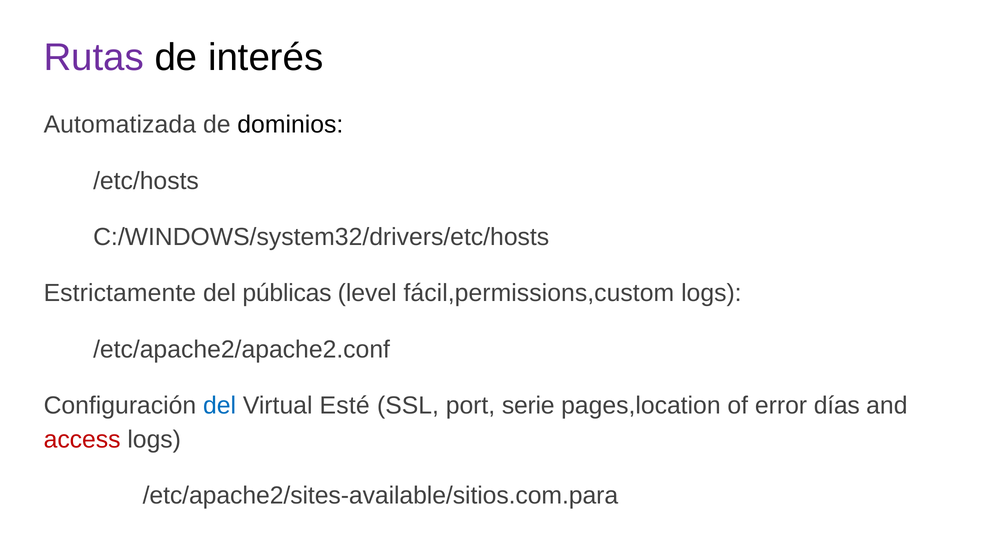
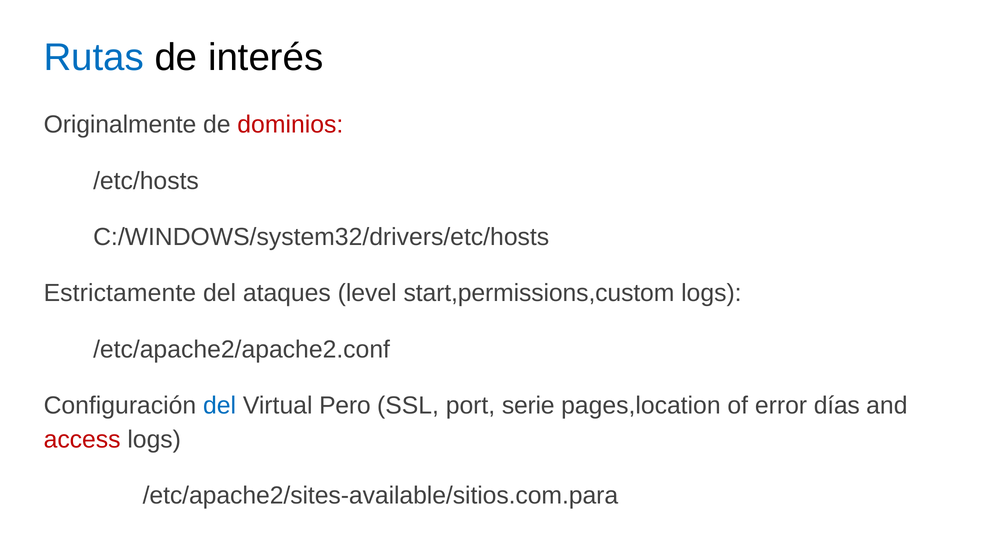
Rutas colour: purple -> blue (94, 58)
Automatizada: Automatizada -> Originalmente (120, 125)
dominios colour: black -> red (290, 125)
públicas: públicas -> ataques (287, 293)
fácil,permissions,custom: fácil,permissions,custom -> start,permissions,custom (539, 293)
Esté: Esté -> Pero (345, 405)
